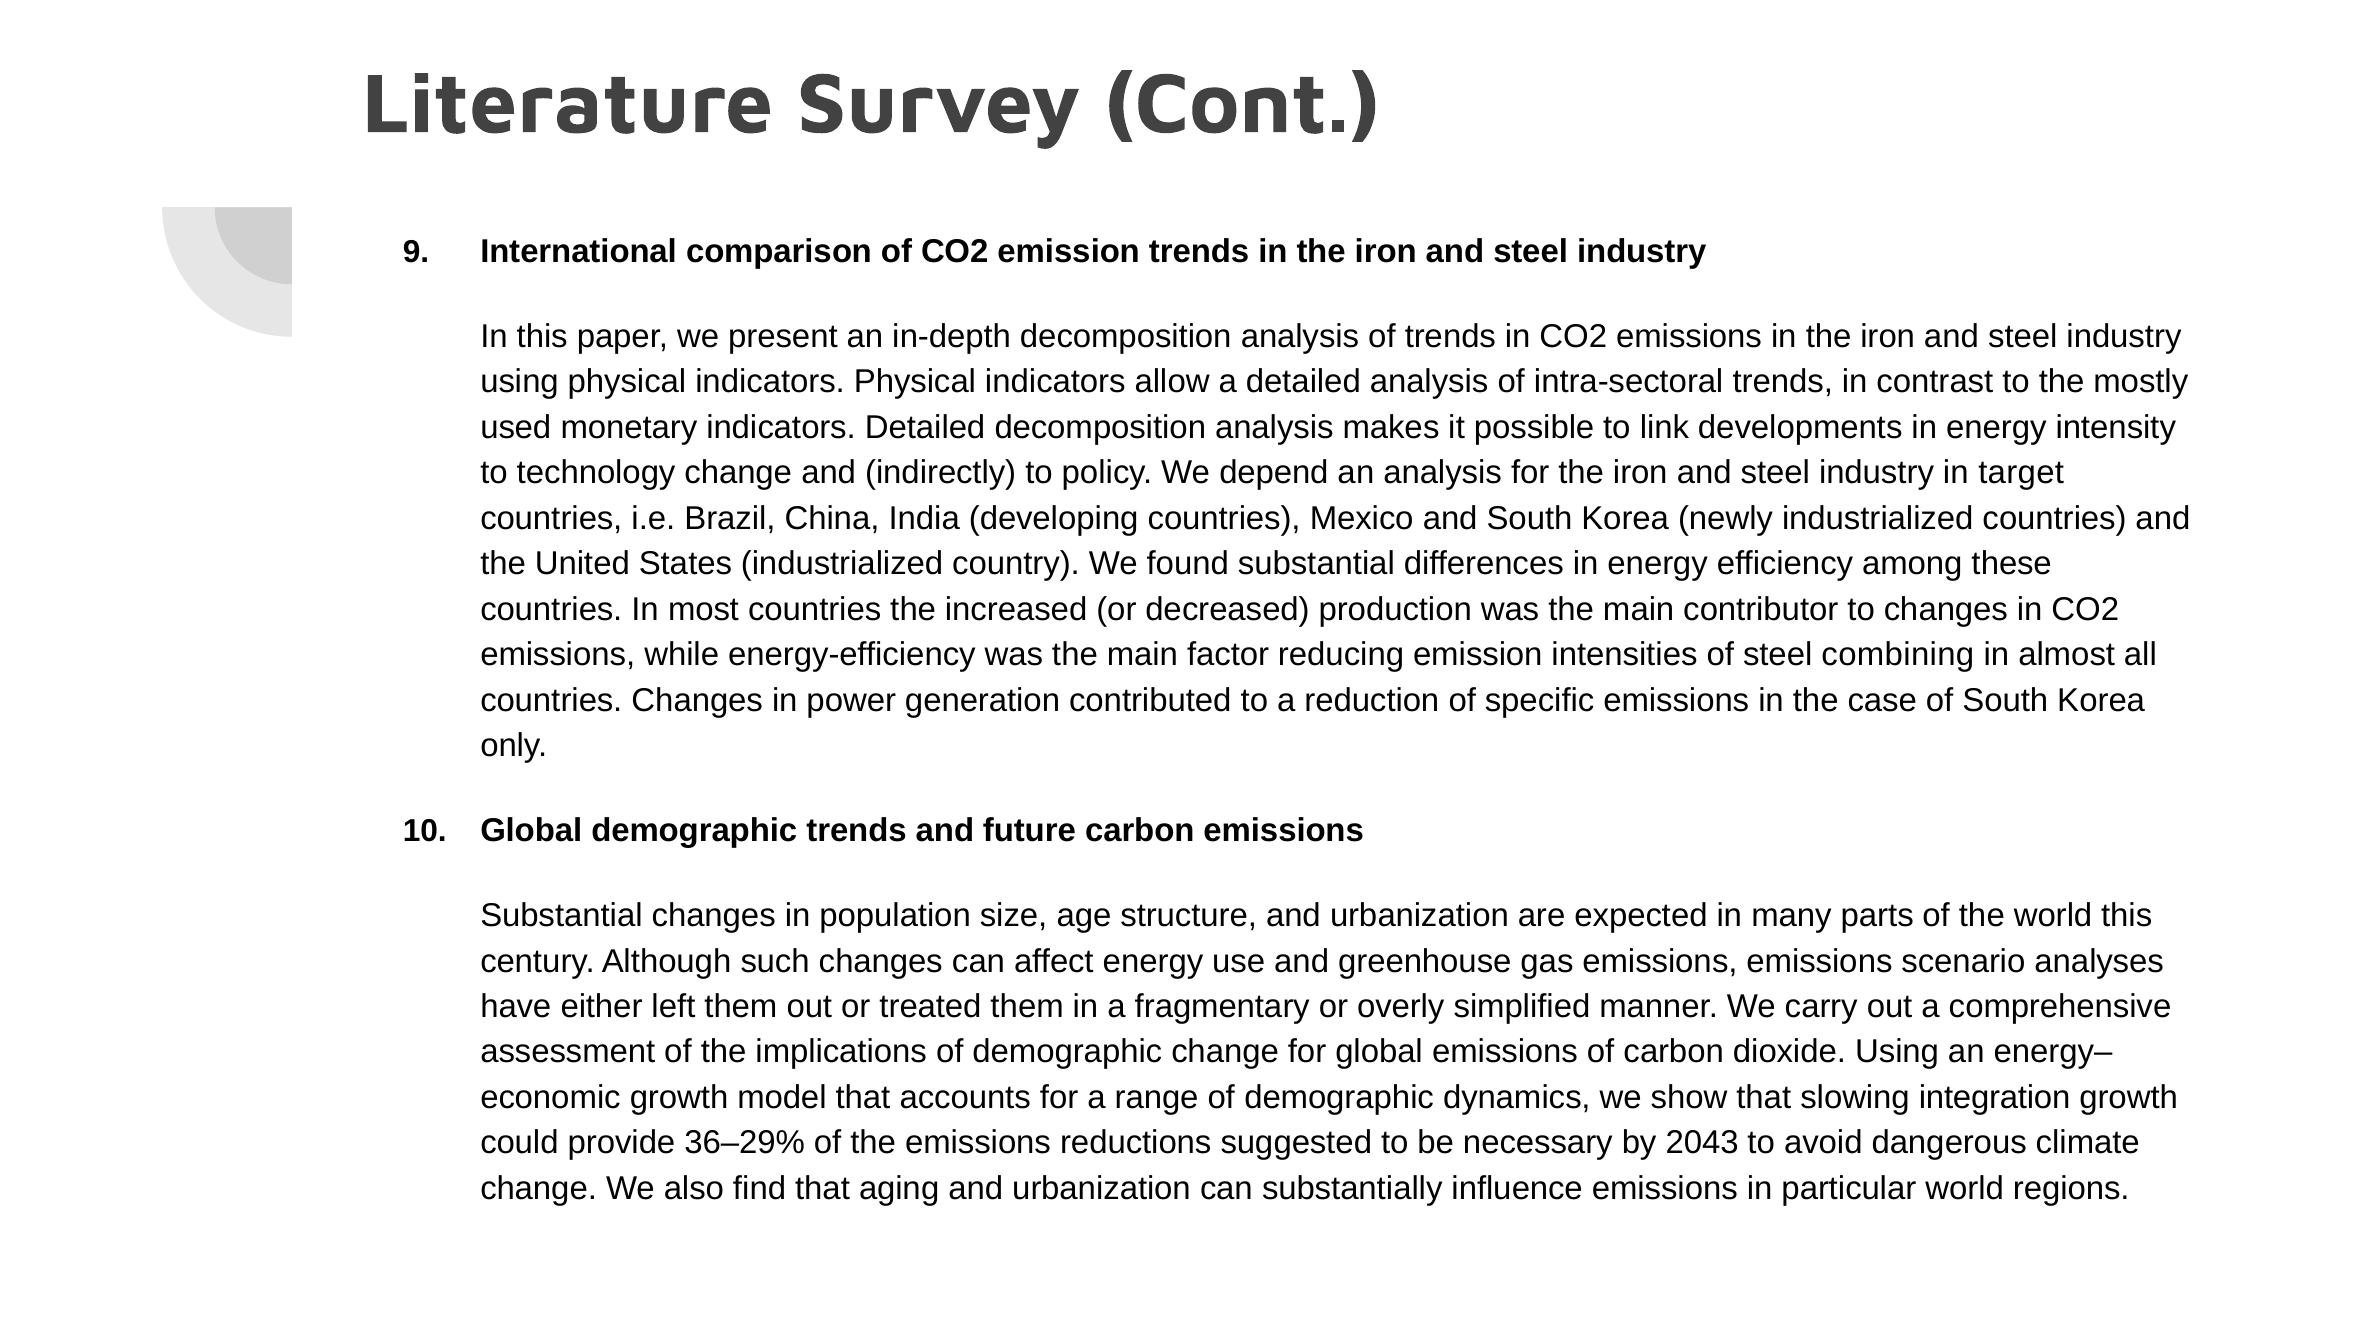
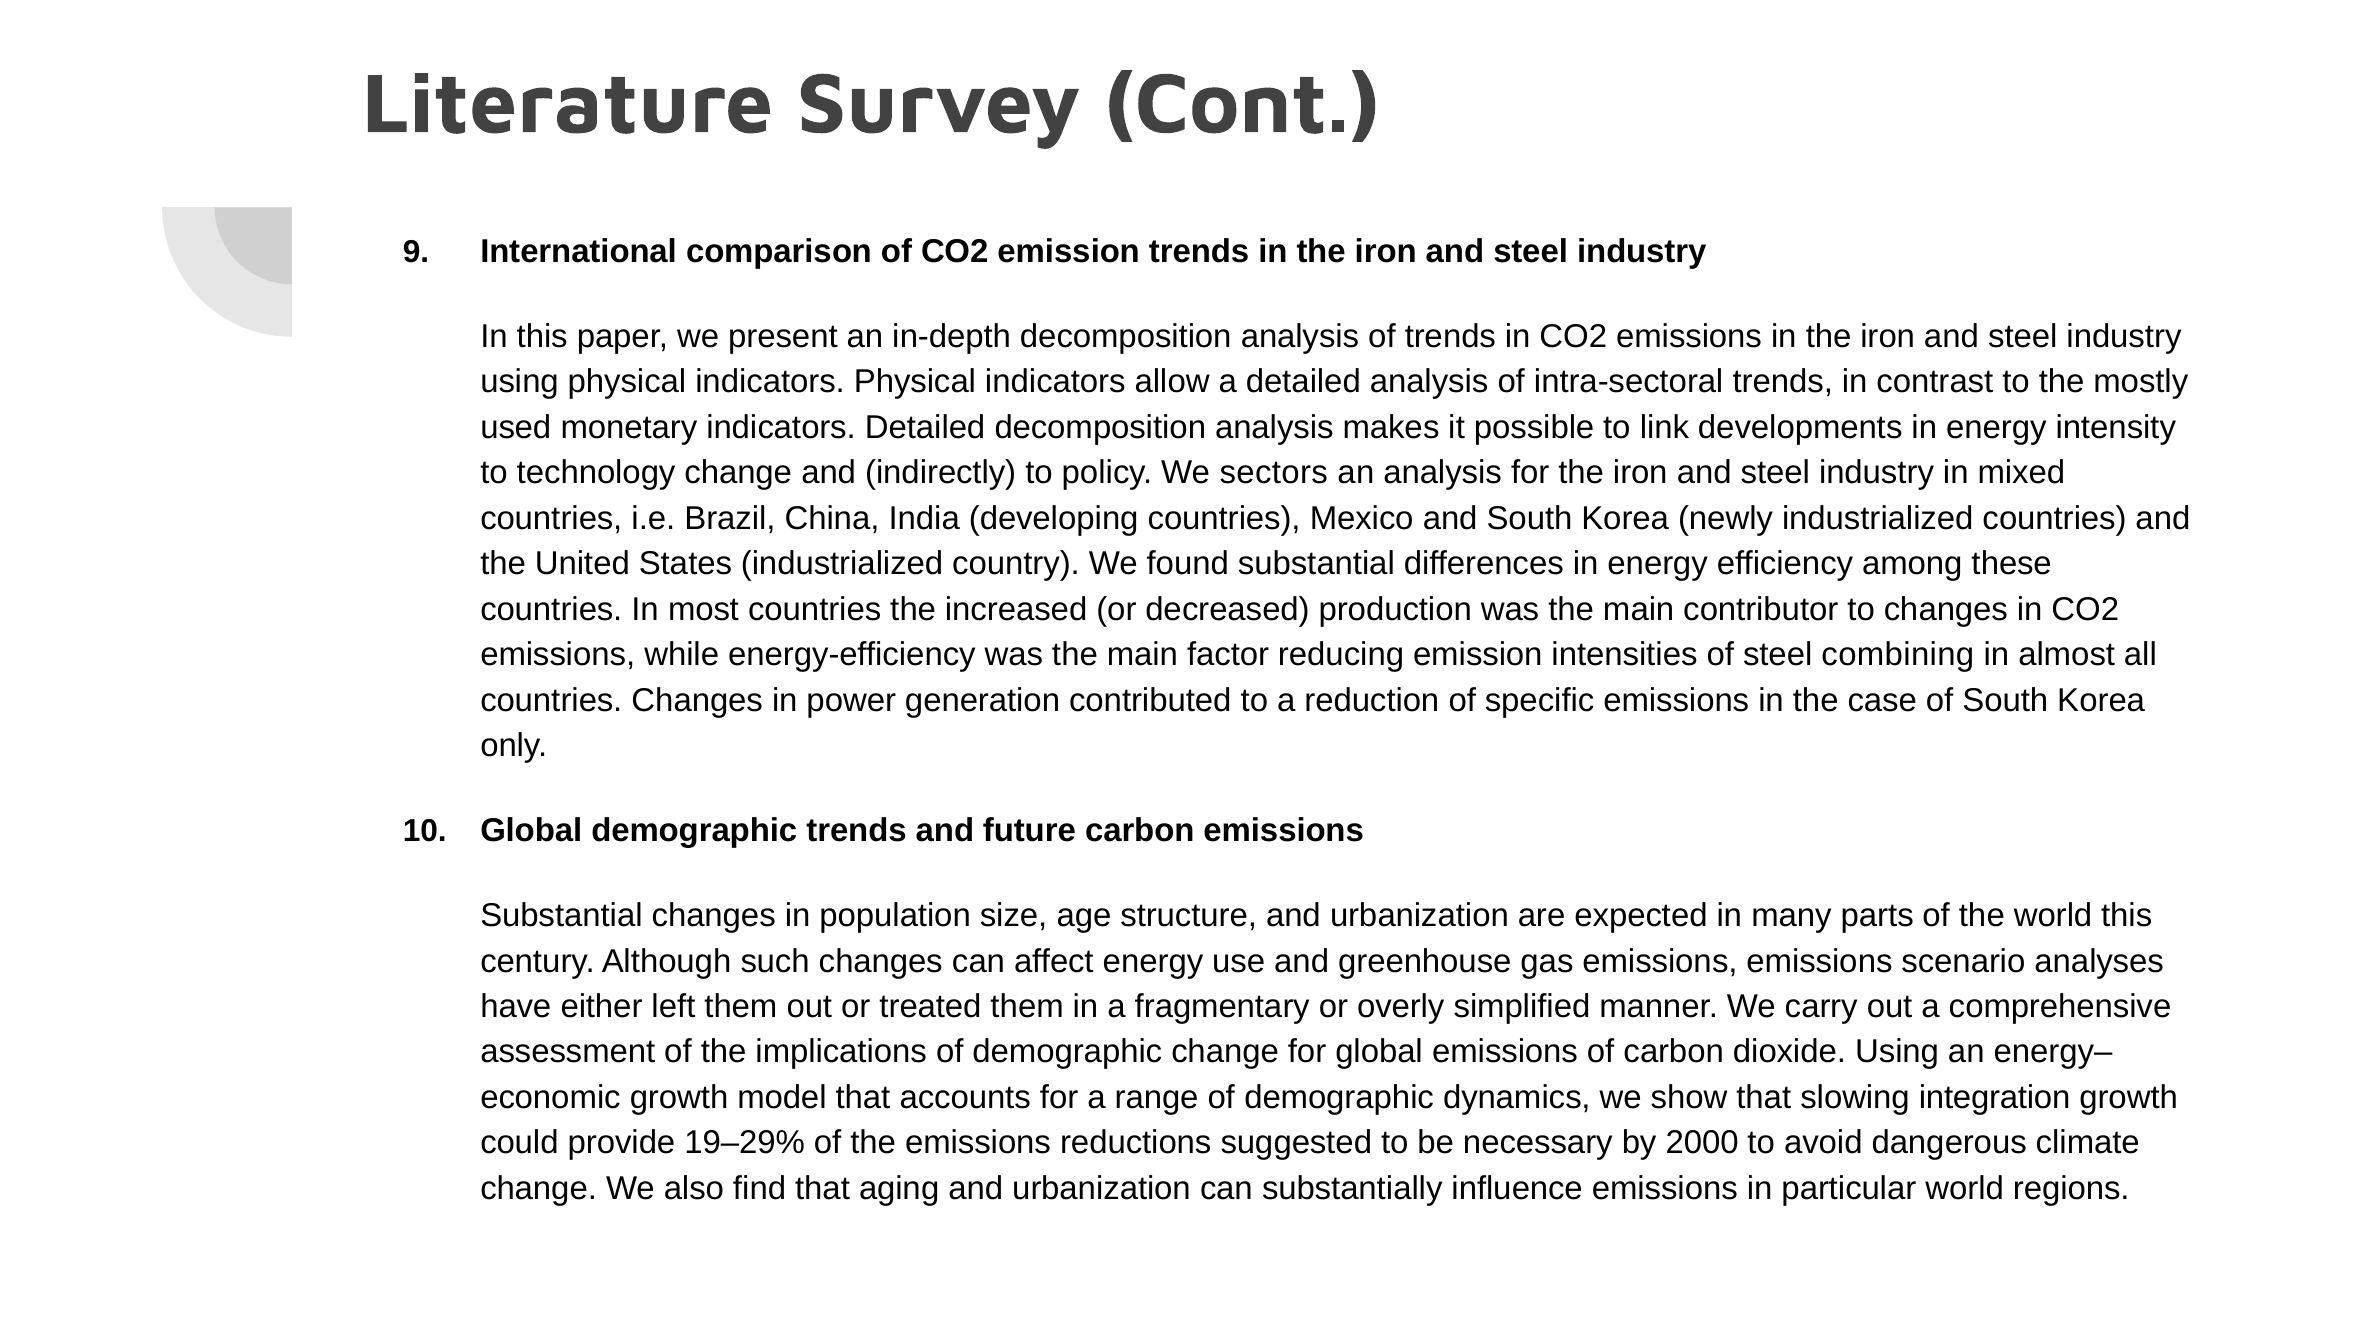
depend: depend -> sectors (1274, 473)
target: target -> mixed (2021, 473)
36–29%: 36–29% -> 19–29% (745, 1143)
2043: 2043 -> 2000 (1702, 1143)
